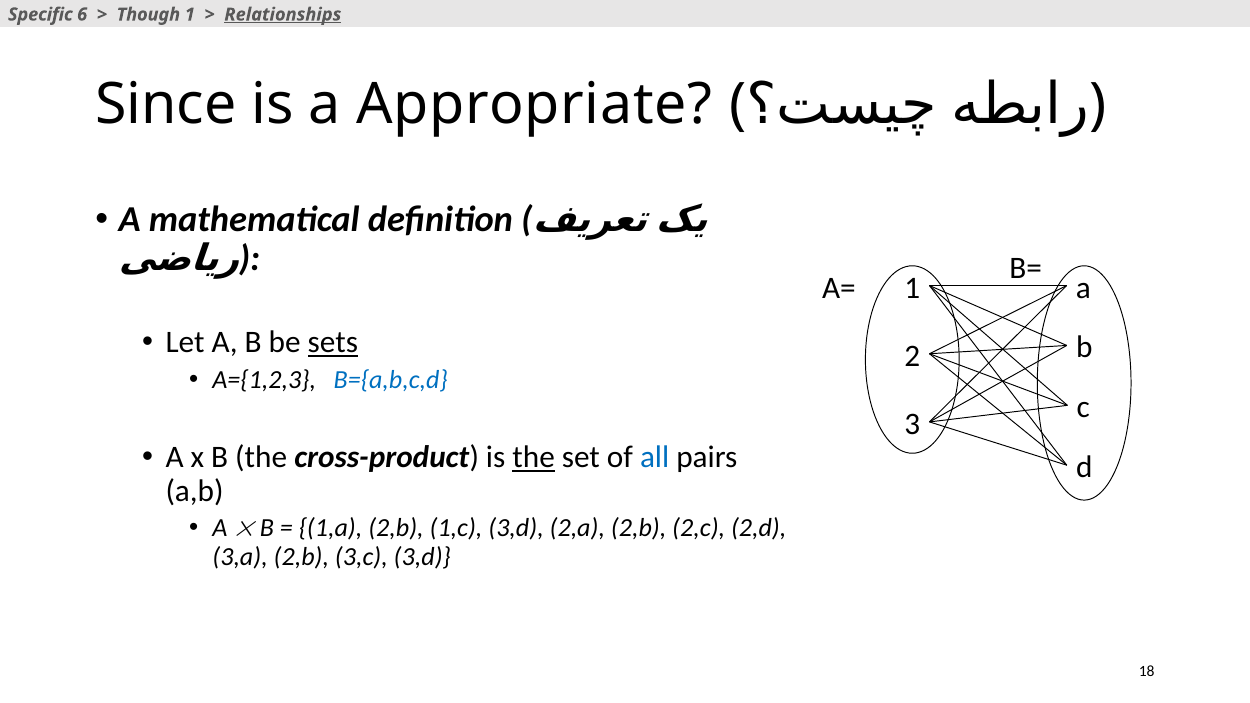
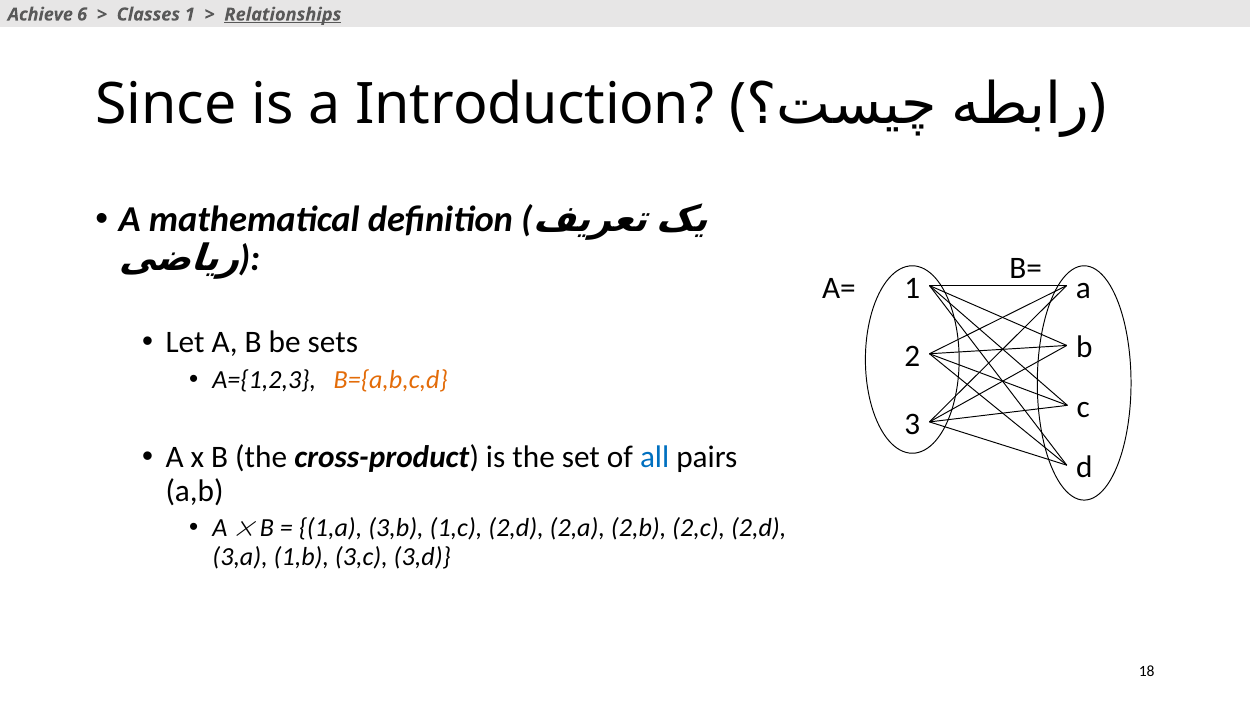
Specific: Specific -> Achieve (40, 15)
Though: Though -> Classes (148, 15)
Appropriate: Appropriate -> Introduction (535, 105)
sets underline: present -> none (333, 342)
B={a,b,c,d colour: blue -> orange (391, 380)
the underline: present -> none (534, 457)
1,a 2,b: 2,b -> 3,b (396, 528)
1,c 3,d: 3,d -> 2,d (516, 528)
3,a 2,b: 2,b -> 1,b (301, 557)
